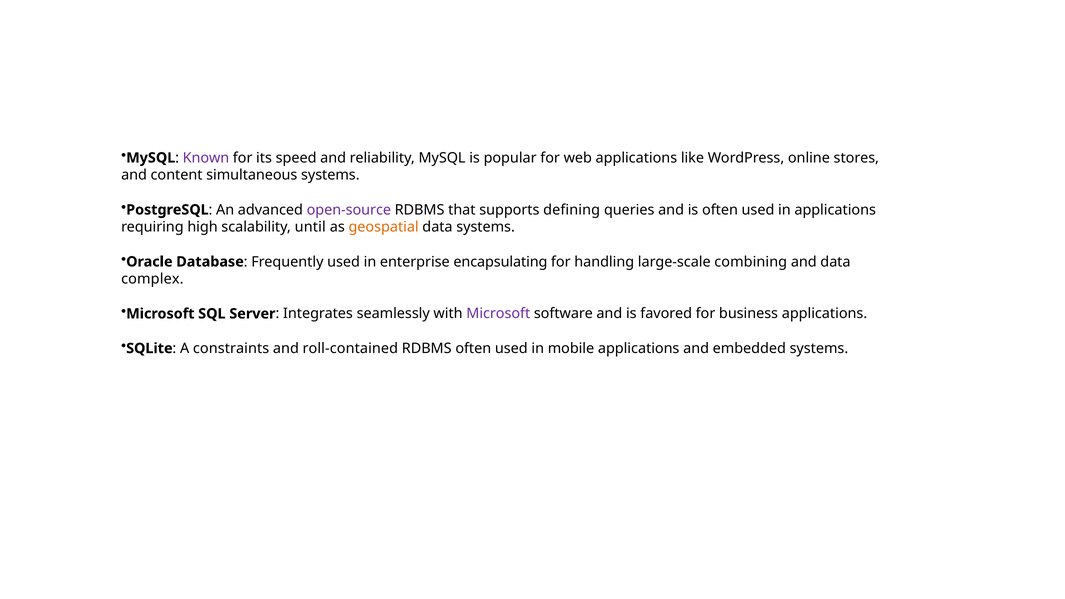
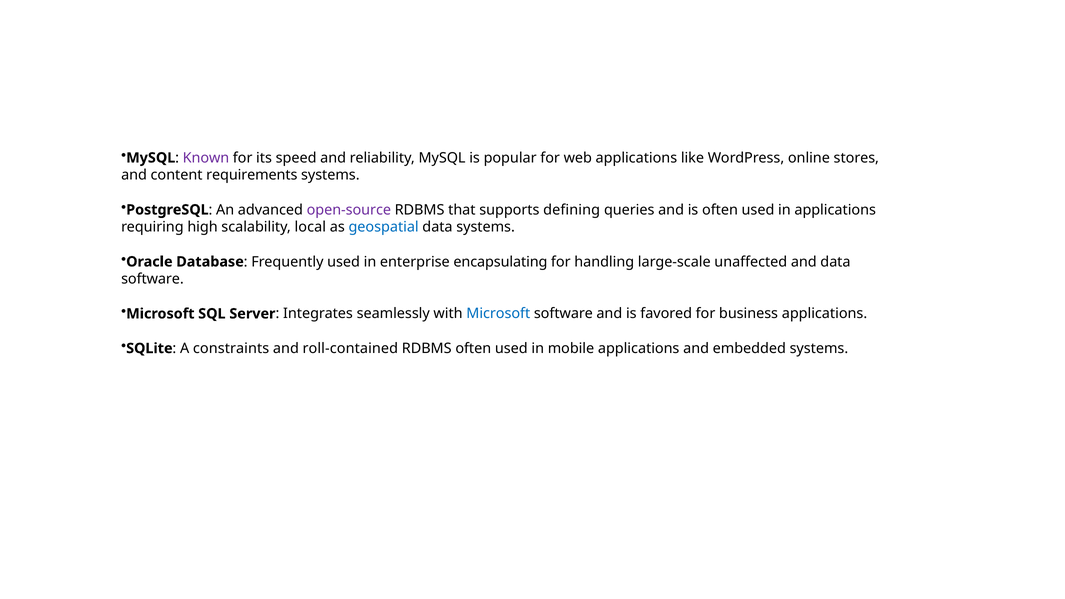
simultaneous: simultaneous -> requirements (252, 175)
until: until -> local (310, 227)
geospatial colour: orange -> blue (384, 227)
combining: combining -> unaffected (751, 262)
complex: complex -> software (152, 279)
Microsoft colour: purple -> blue (498, 314)
